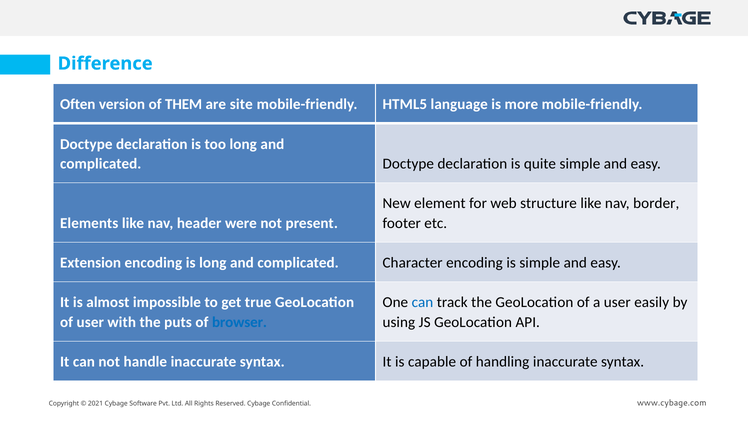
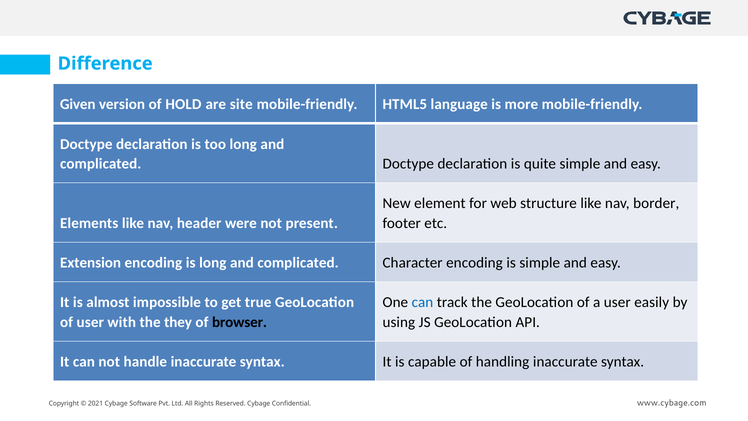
Often: Often -> Given (78, 104)
THEM: THEM -> HOLD (183, 104)
puts: puts -> they (178, 322)
browser colour: blue -> black (239, 322)
